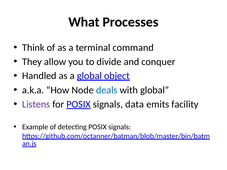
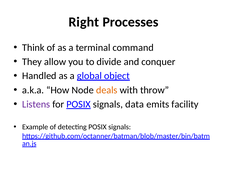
What: What -> Right (84, 22)
deals colour: blue -> orange (107, 90)
with global: global -> throw (155, 90)
